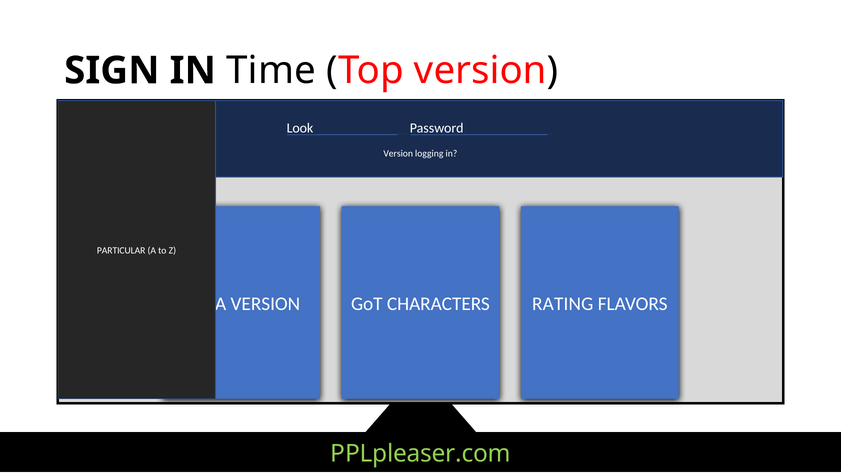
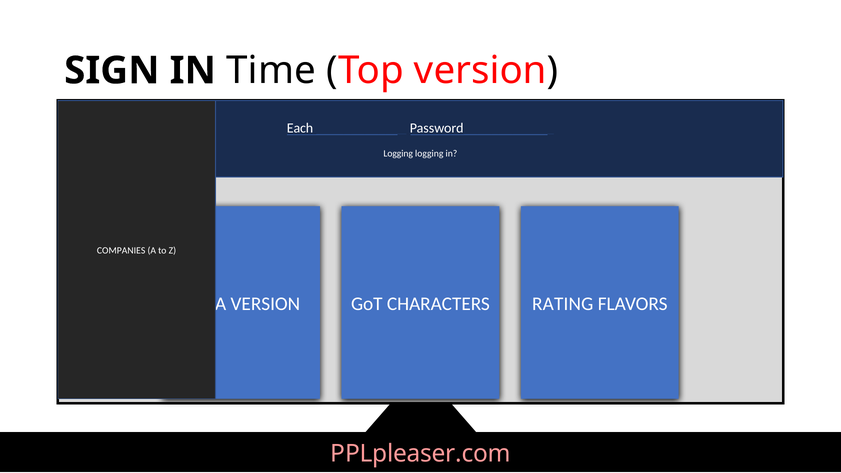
Look: Look -> Each (300, 128)
Version: Version -> Logging (398, 154)
PARTICULAR: PARTICULAR -> COMPANIES (121, 250)
PPLpleaser.com colour: light green -> pink (421, 454)
